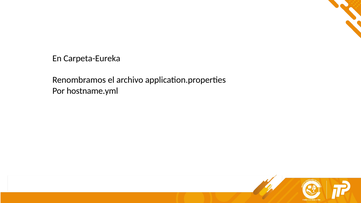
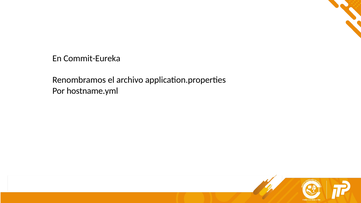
Carpeta-Eureka: Carpeta-Eureka -> Commit-Eureka (92, 58)
